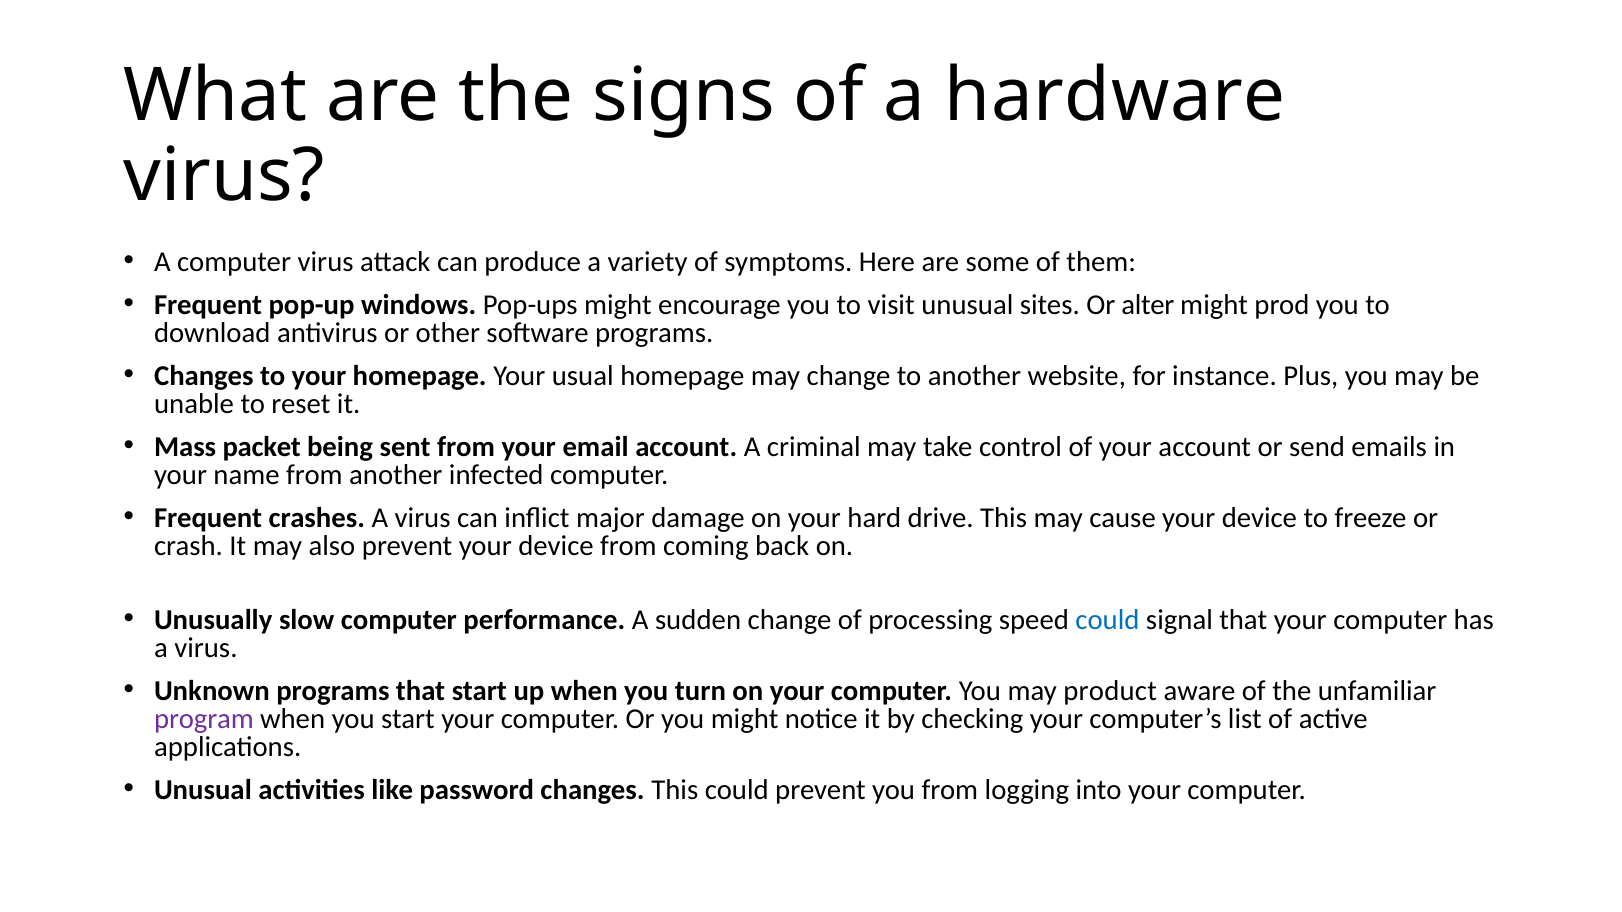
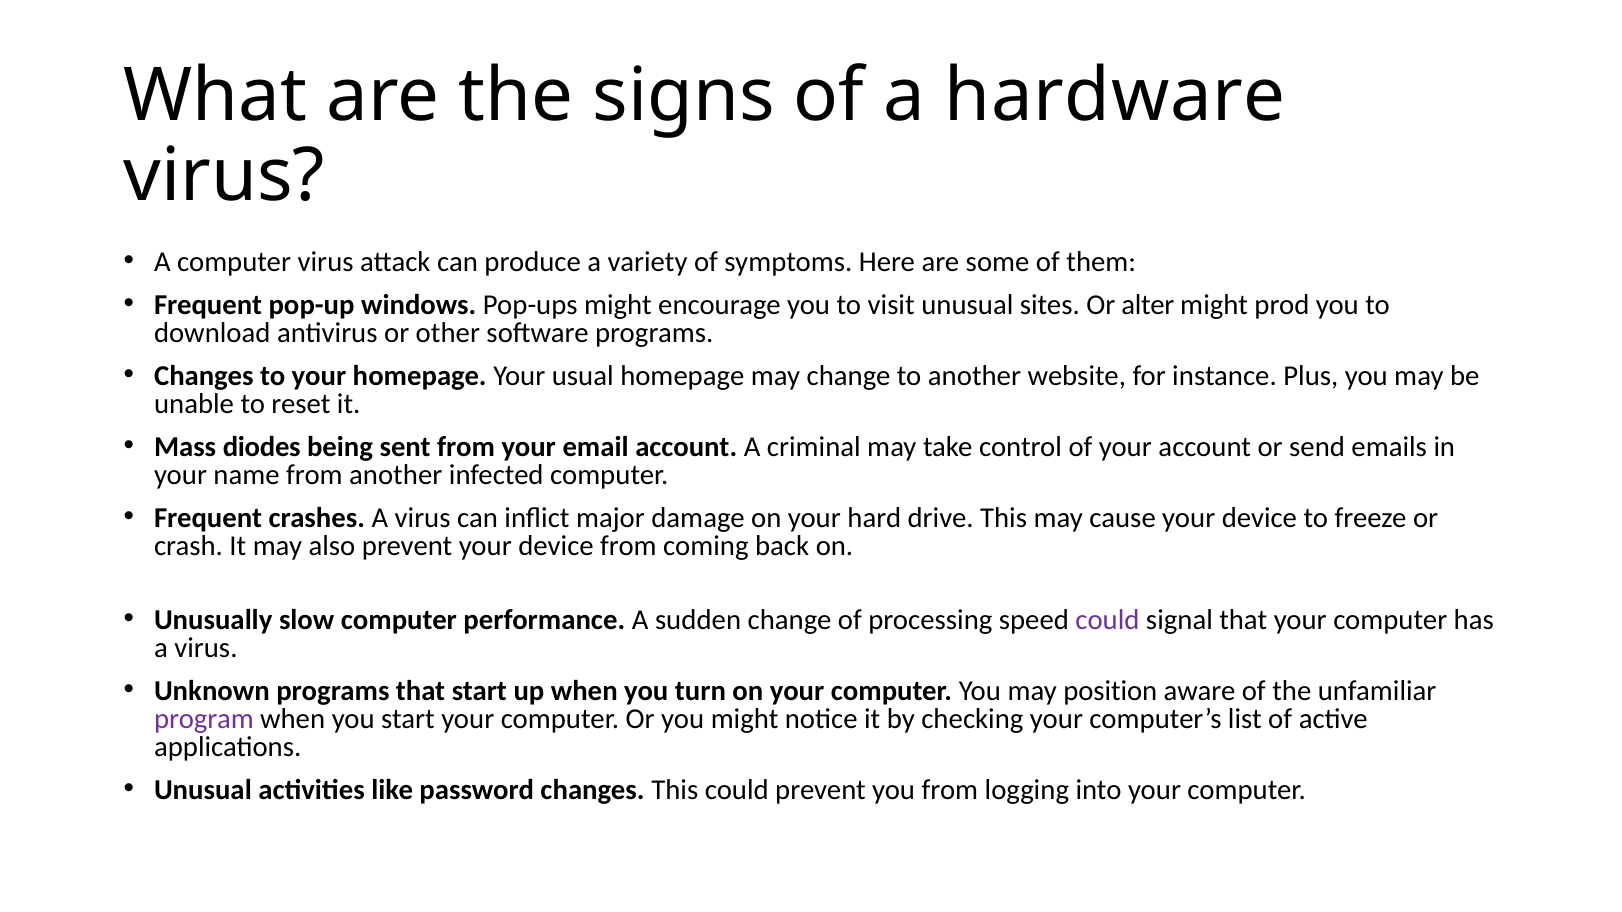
packet: packet -> diodes (262, 447)
could colour: blue -> purple (1107, 620)
product: product -> position (1110, 691)
